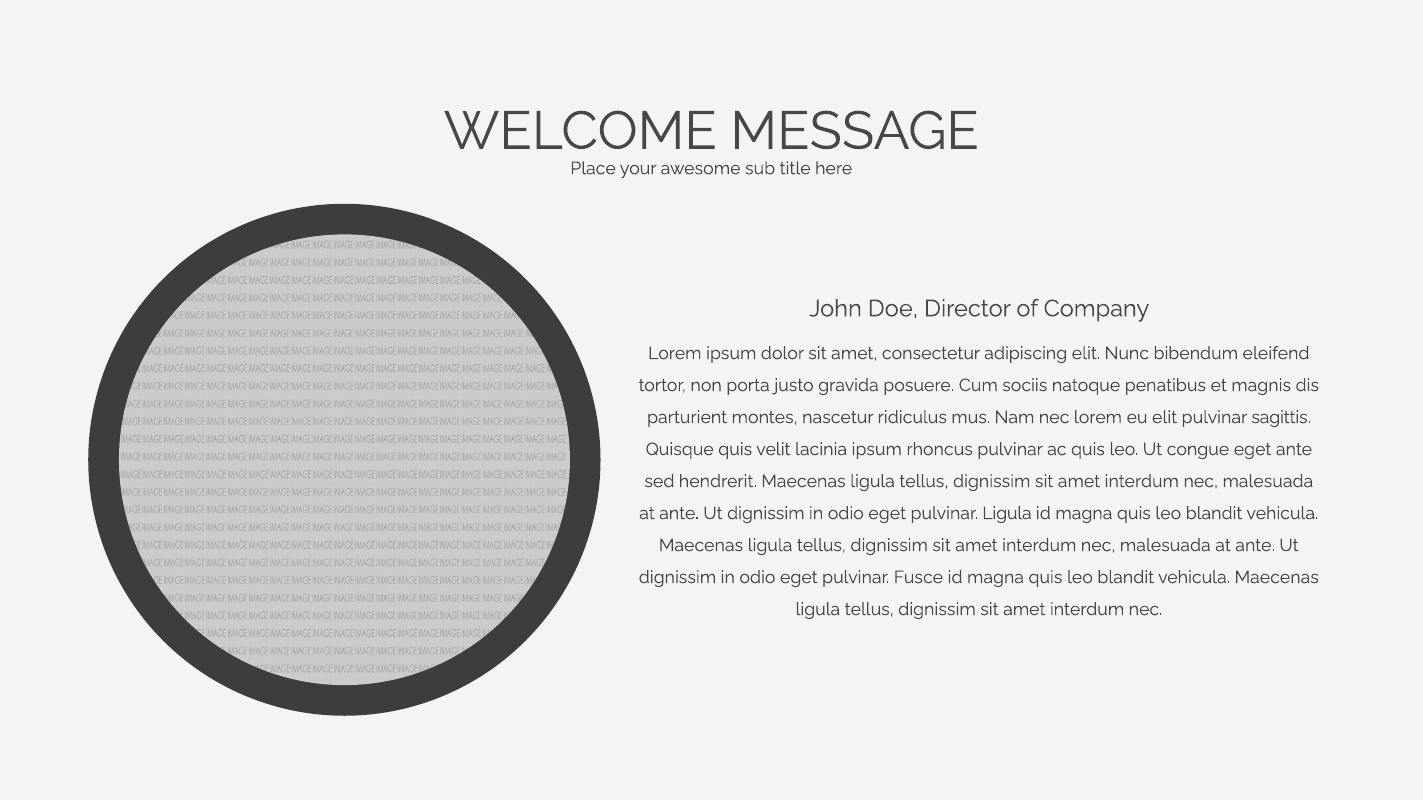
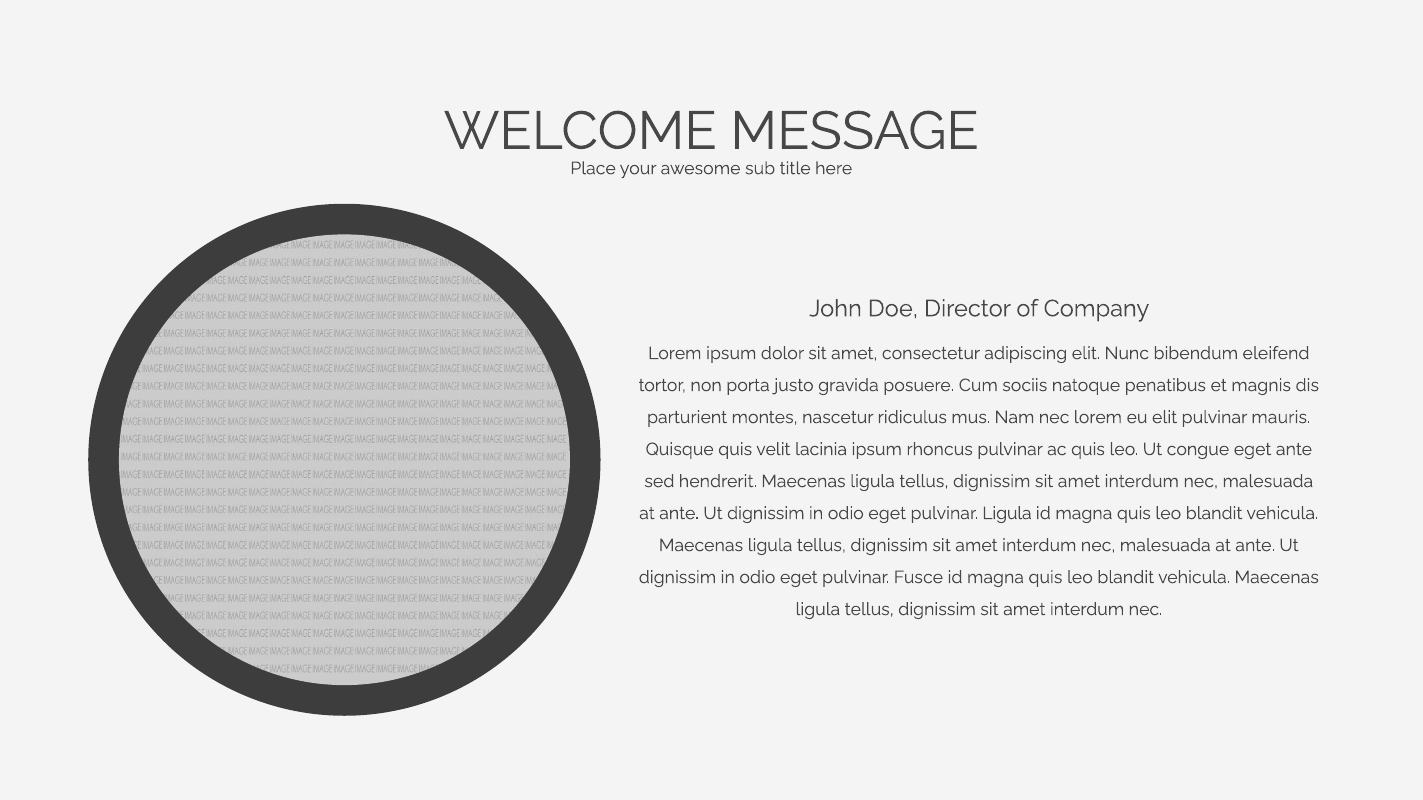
sagittis: sagittis -> mauris (1281, 418)
